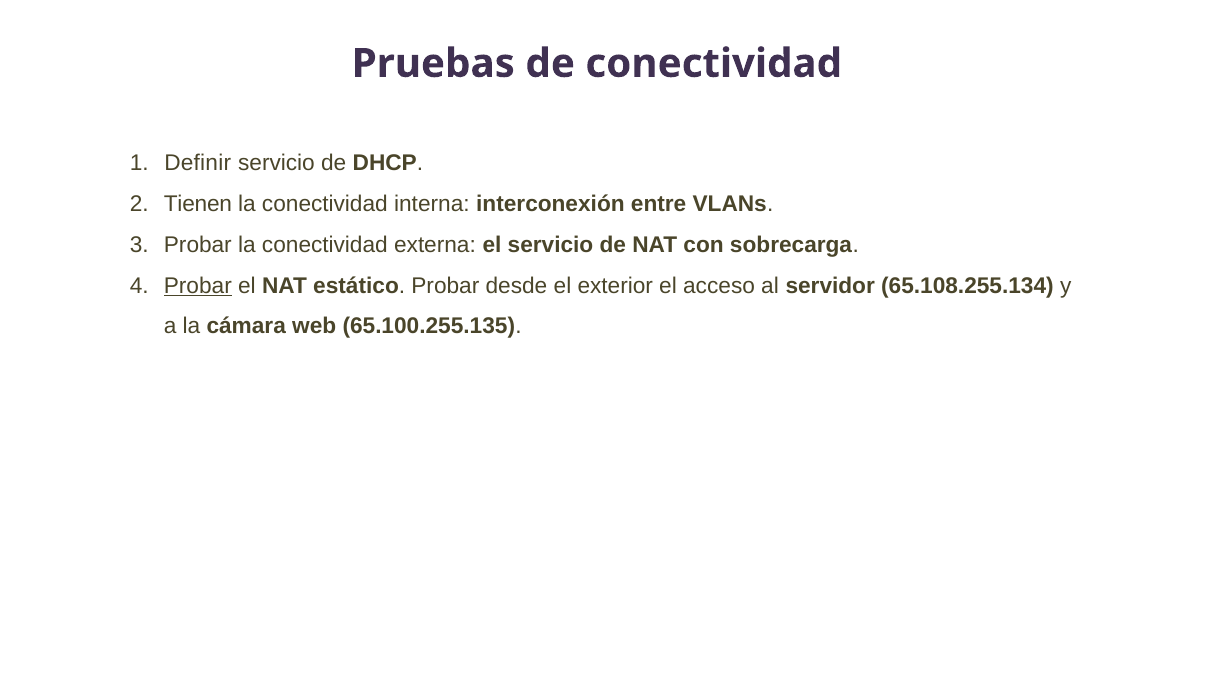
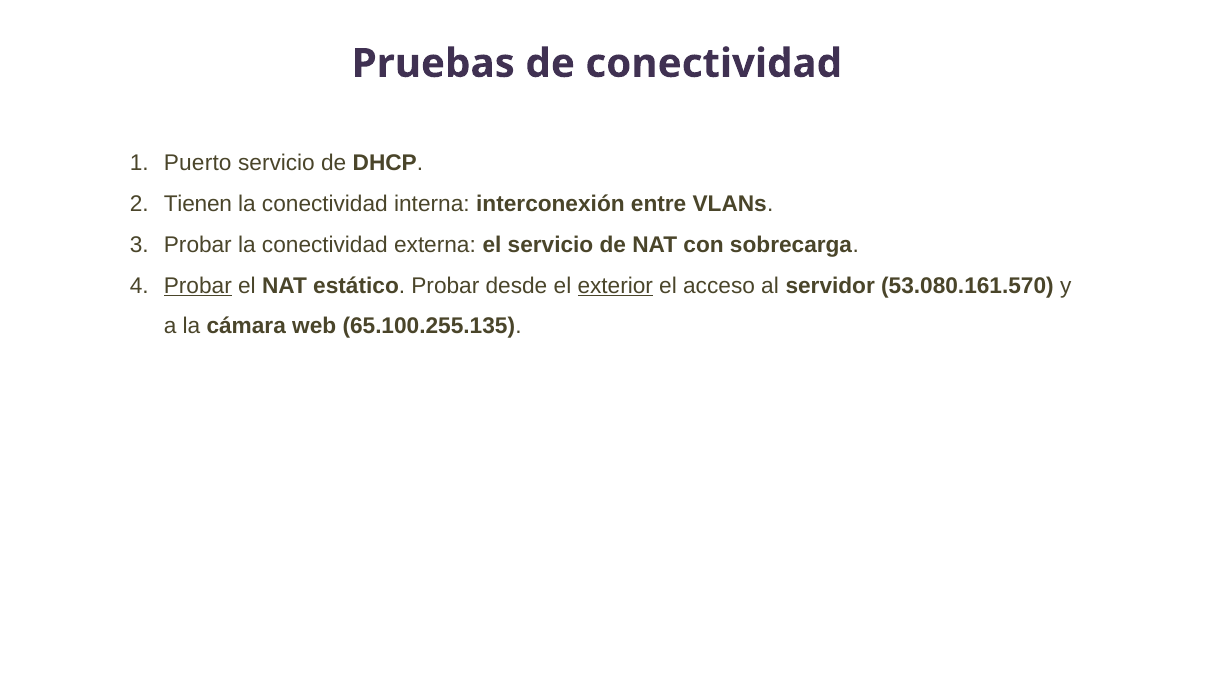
Definir: Definir -> Puerto (198, 163)
exterior underline: none -> present (615, 286)
65.108.255.134: 65.108.255.134 -> 53.080.161.570 (967, 286)
